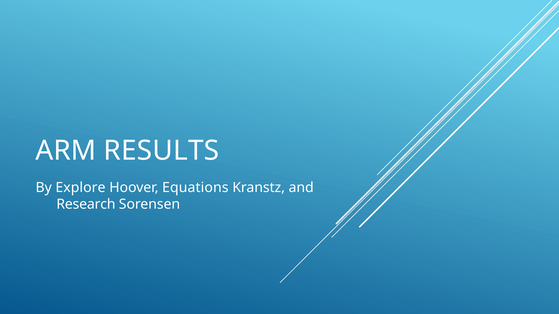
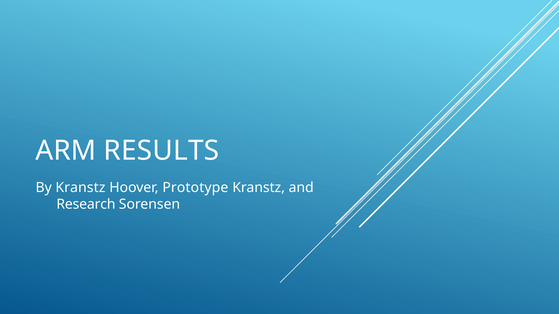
By Explore: Explore -> Kranstz (80, 188)
Equations: Equations -> Prototype (195, 188)
